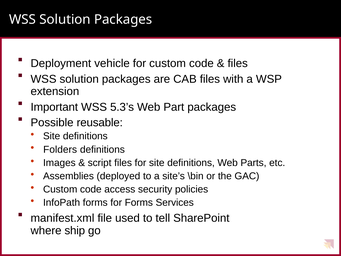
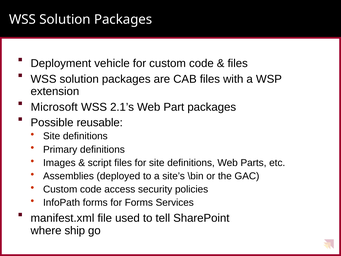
Important: Important -> Microsoft (54, 107)
5.3’s: 5.3’s -> 2.1’s (122, 107)
Folders: Folders -> Primary (60, 149)
